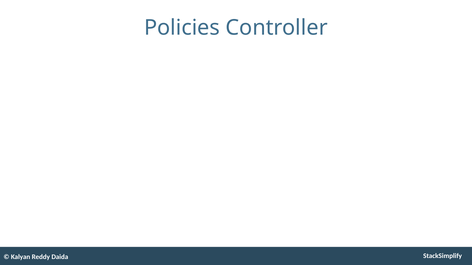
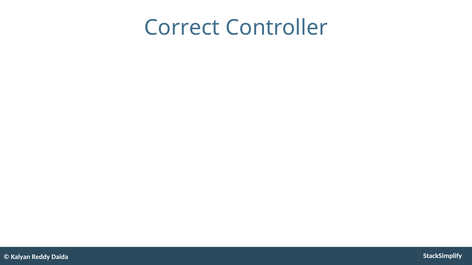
Policies: Policies -> Correct (182, 28)
